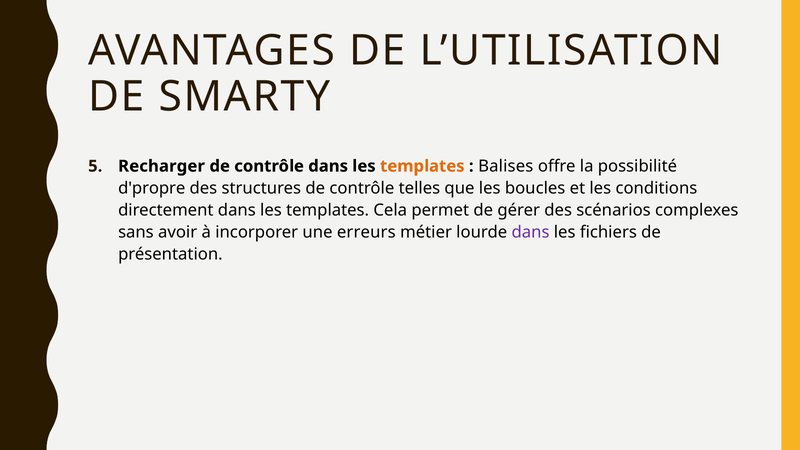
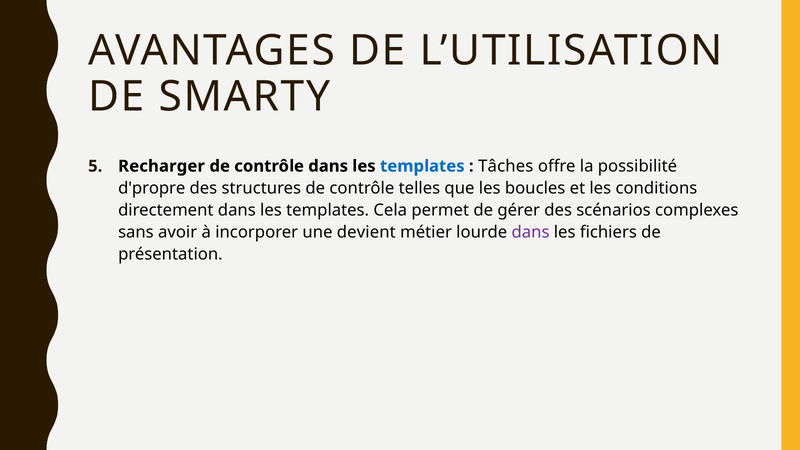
templates colour: orange -> blue (422, 166)
Balises: Balises -> Tâches (506, 166)
erreurs: erreurs -> devient (366, 232)
